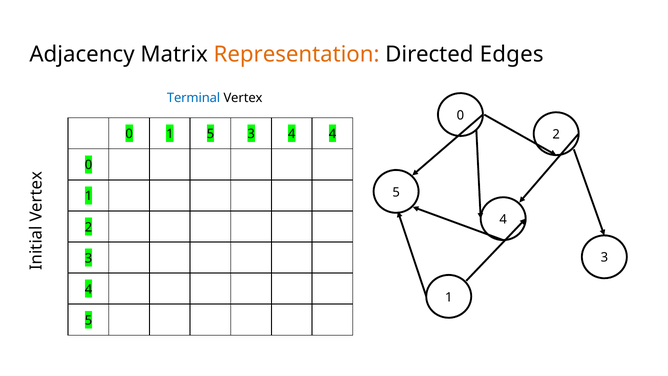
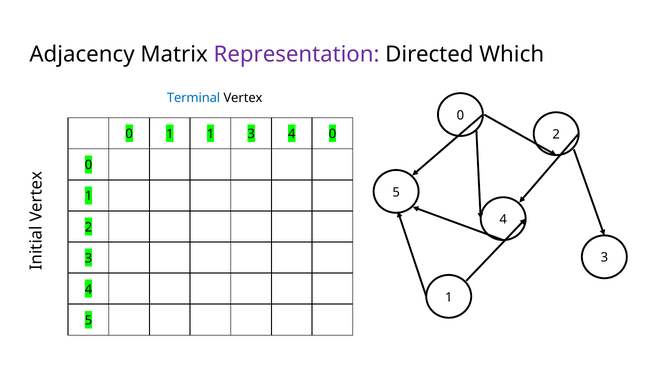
Representation colour: orange -> purple (297, 54)
Edges: Edges -> Which (512, 54)
0 1 5: 5 -> 1 (211, 134)
4 4: 4 -> 0 (332, 134)
